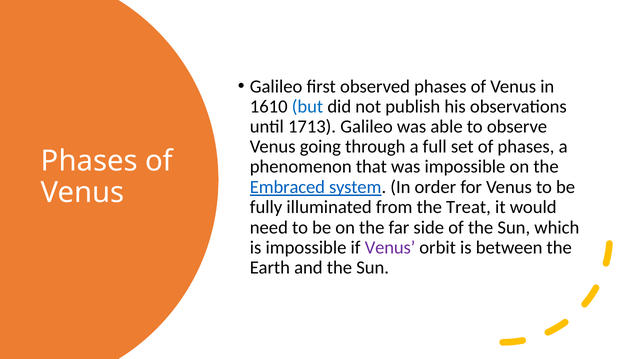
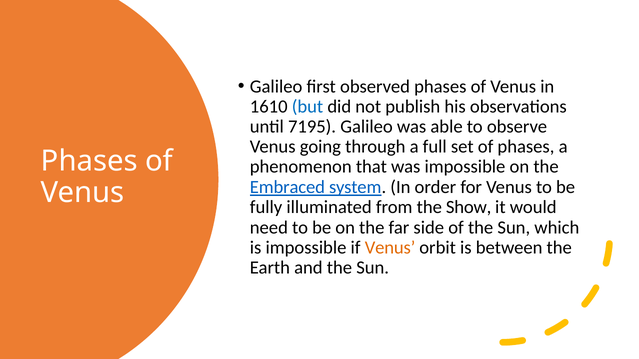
1713: 1713 -> 7195 (312, 127)
Treat: Treat -> Show (469, 208)
Venus colour: purple -> orange (390, 248)
